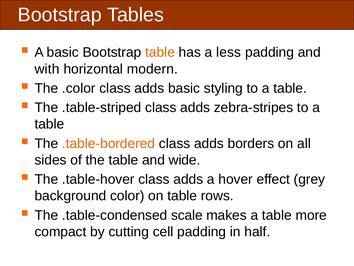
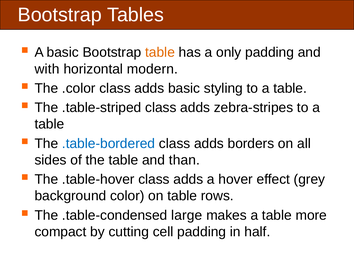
less: less -> only (229, 52)
.table-bordered colour: orange -> blue (109, 143)
wide: wide -> than (184, 160)
scale: scale -> large (187, 215)
